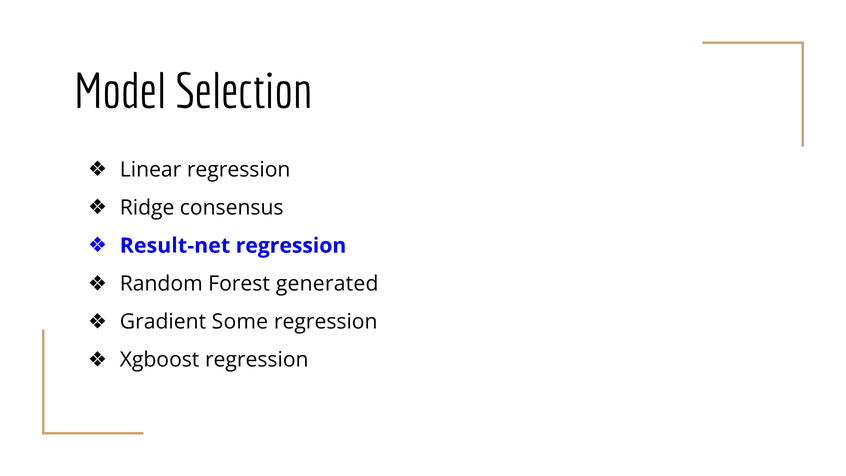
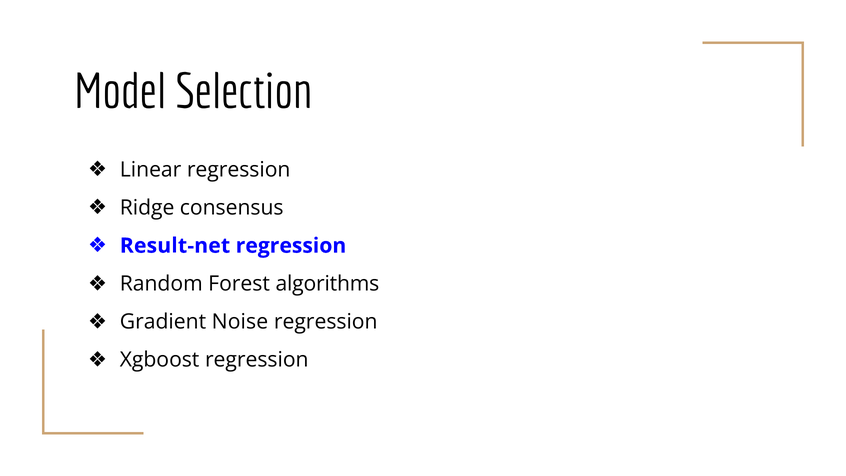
generated: generated -> algorithms (327, 284)
Some: Some -> Noise (240, 322)
